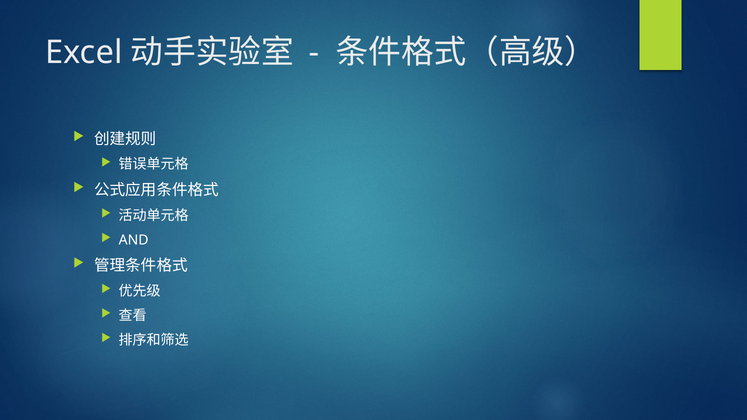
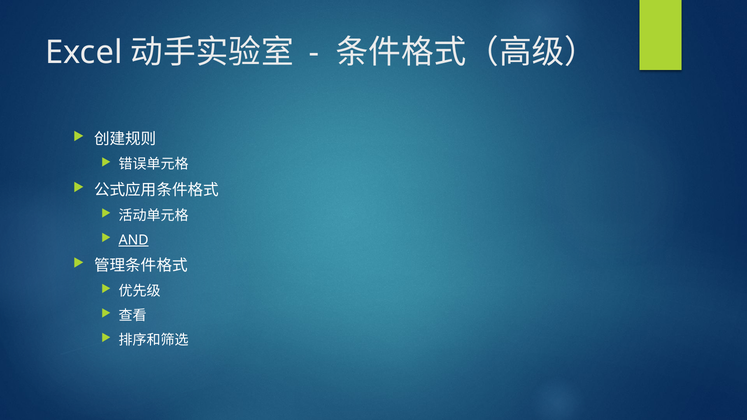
AND underline: none -> present (134, 240)
